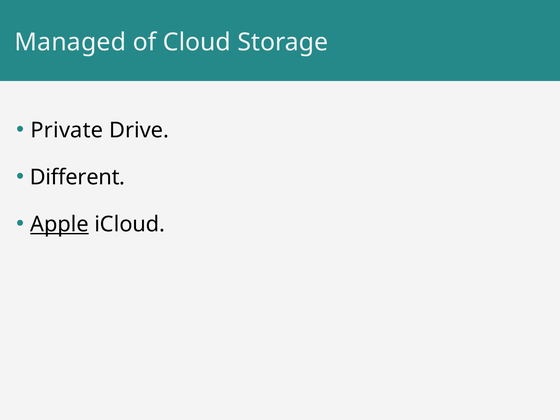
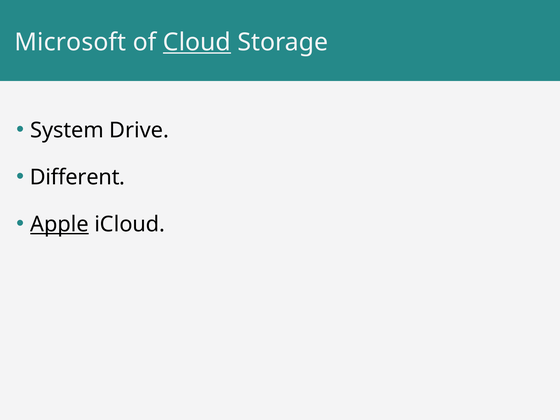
Managed: Managed -> Microsoft (70, 42)
Cloud underline: none -> present (197, 42)
Private: Private -> System (67, 130)
